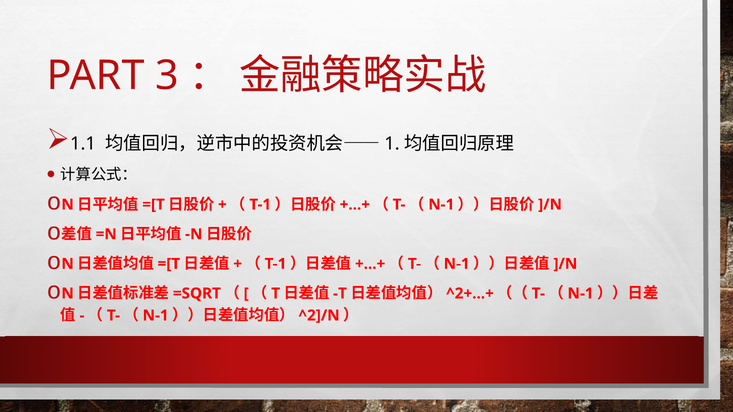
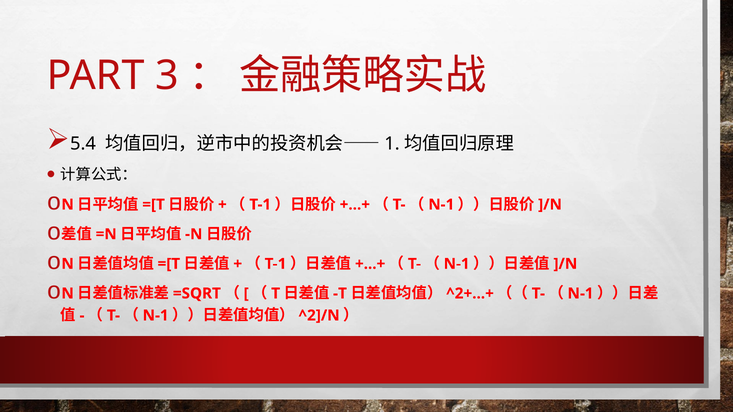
1.1: 1.1 -> 5.4 (83, 144)
